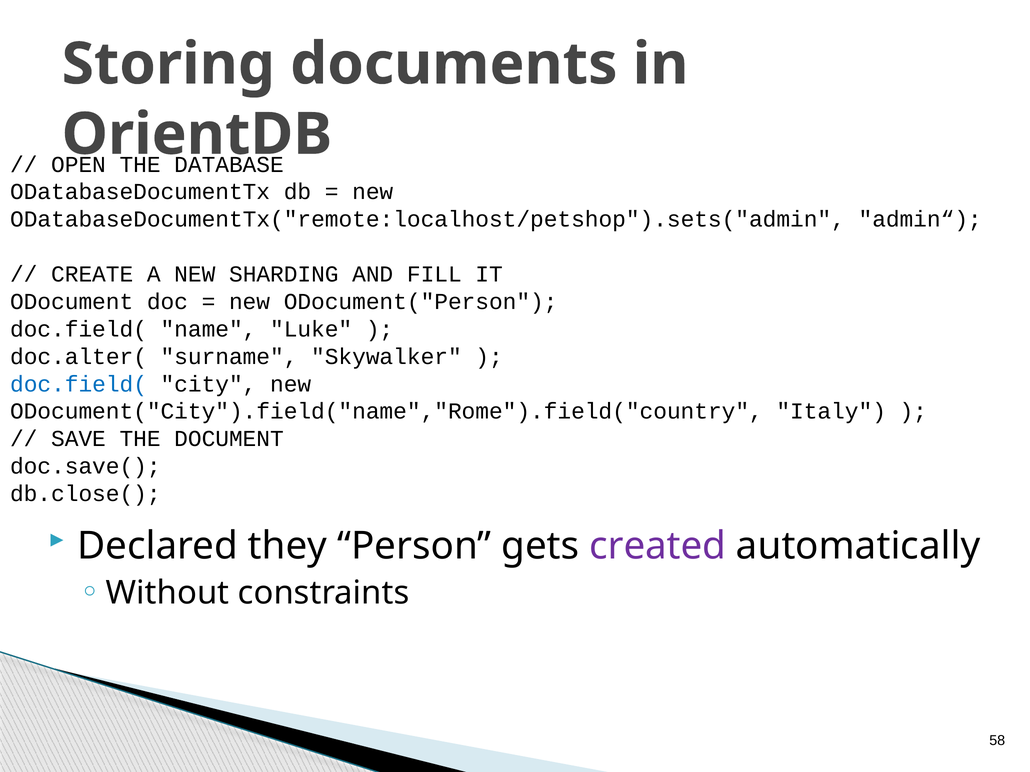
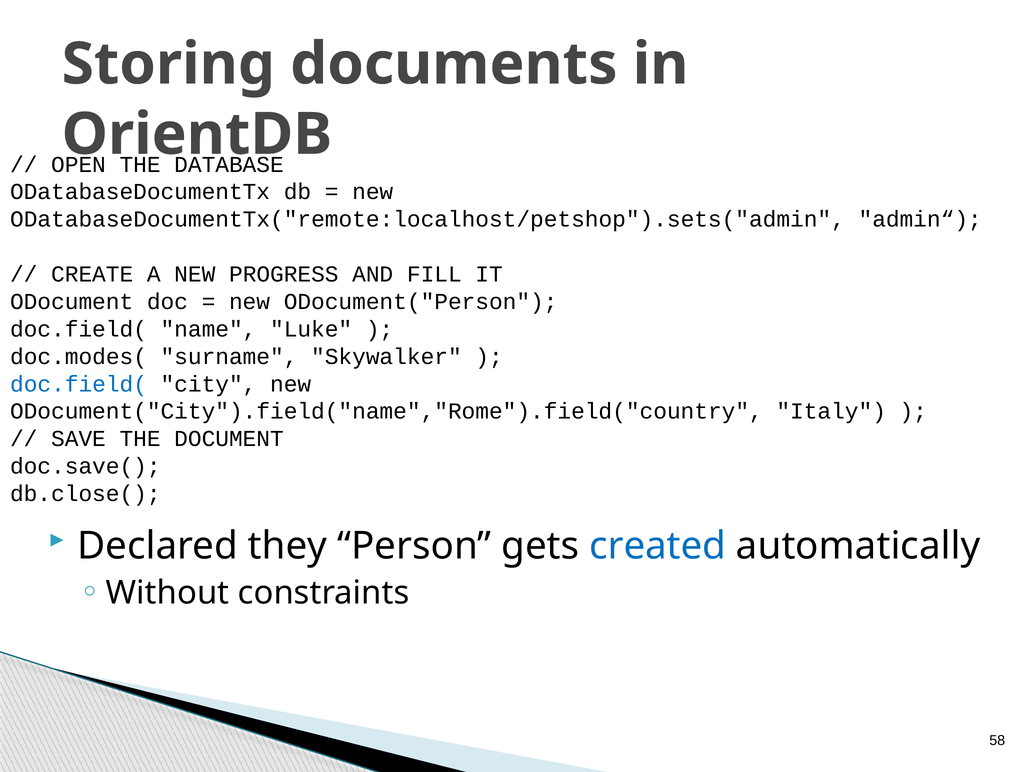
SHARDING: SHARDING -> PROGRESS (284, 274)
doc.alter(: doc.alter( -> doc.modes( (79, 357)
created colour: purple -> blue (658, 546)
